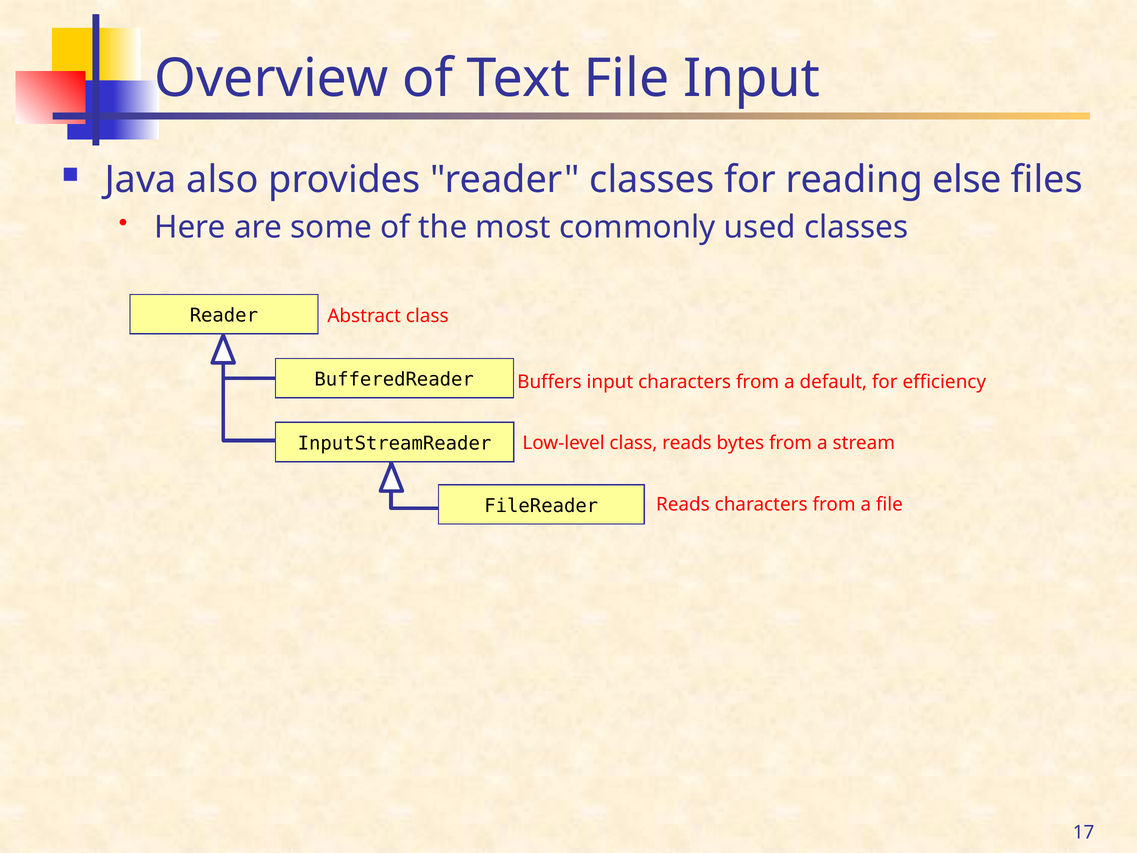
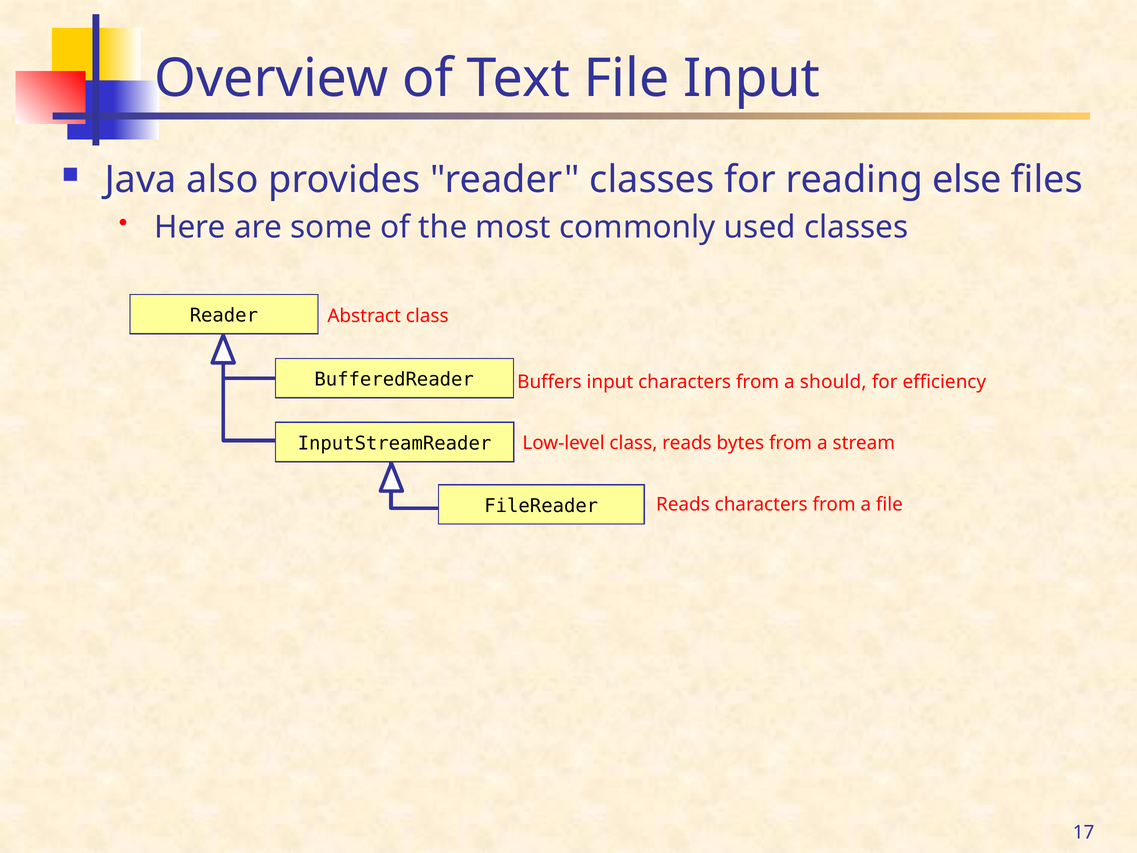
default: default -> should (833, 382)
